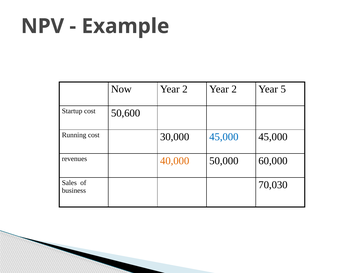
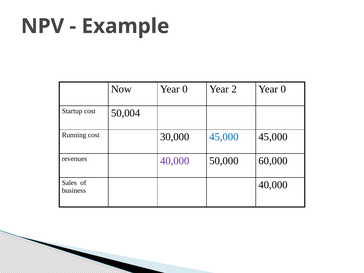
Now Year 2: 2 -> 0 (185, 89)
2 Year 5: 5 -> 0 (283, 89)
50,600: 50,600 -> 50,004 (126, 113)
40,000 colour: orange -> purple (175, 161)
70,030: 70,030 -> 40,000 (273, 185)
